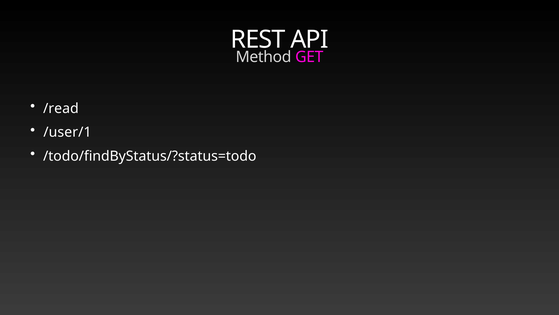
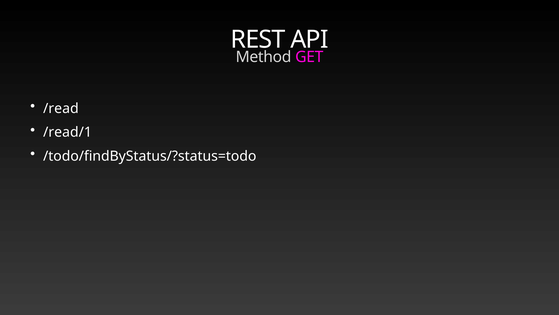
/user/1: /user/1 -> /read/1 (68, 132)
